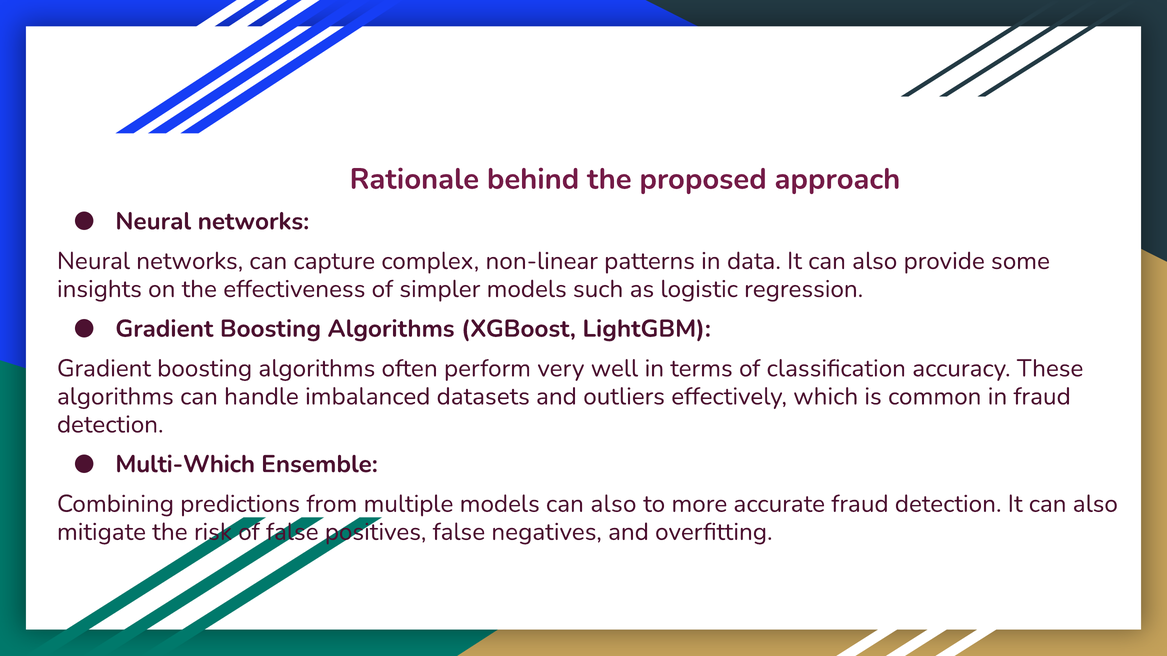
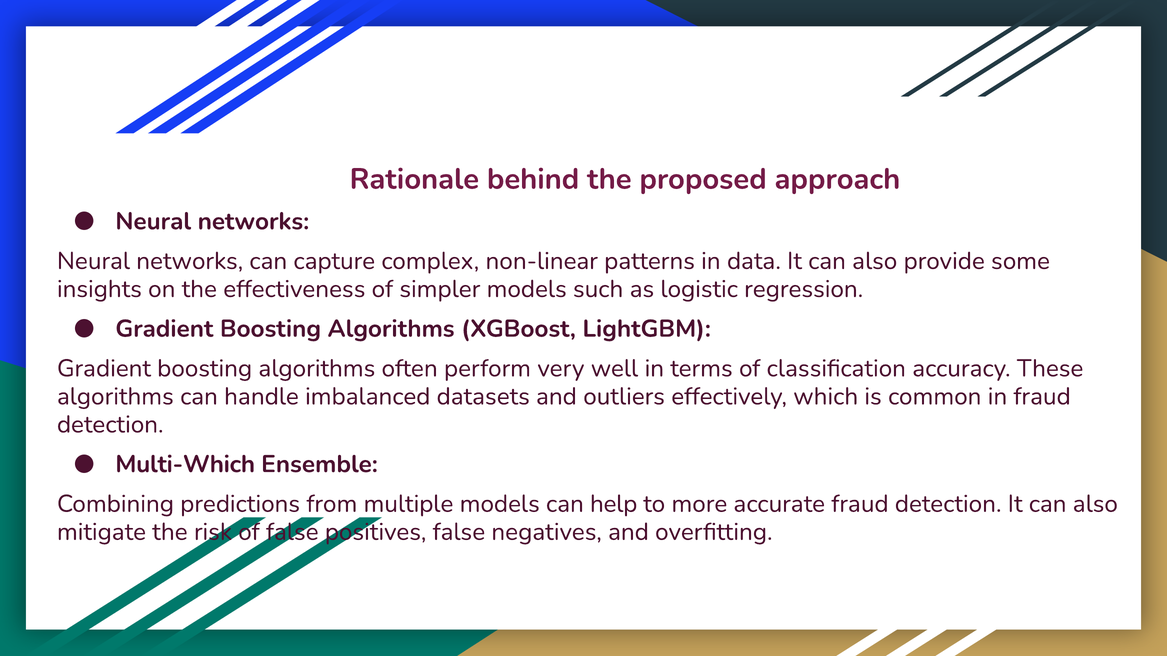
models can also: also -> help (614, 504)
